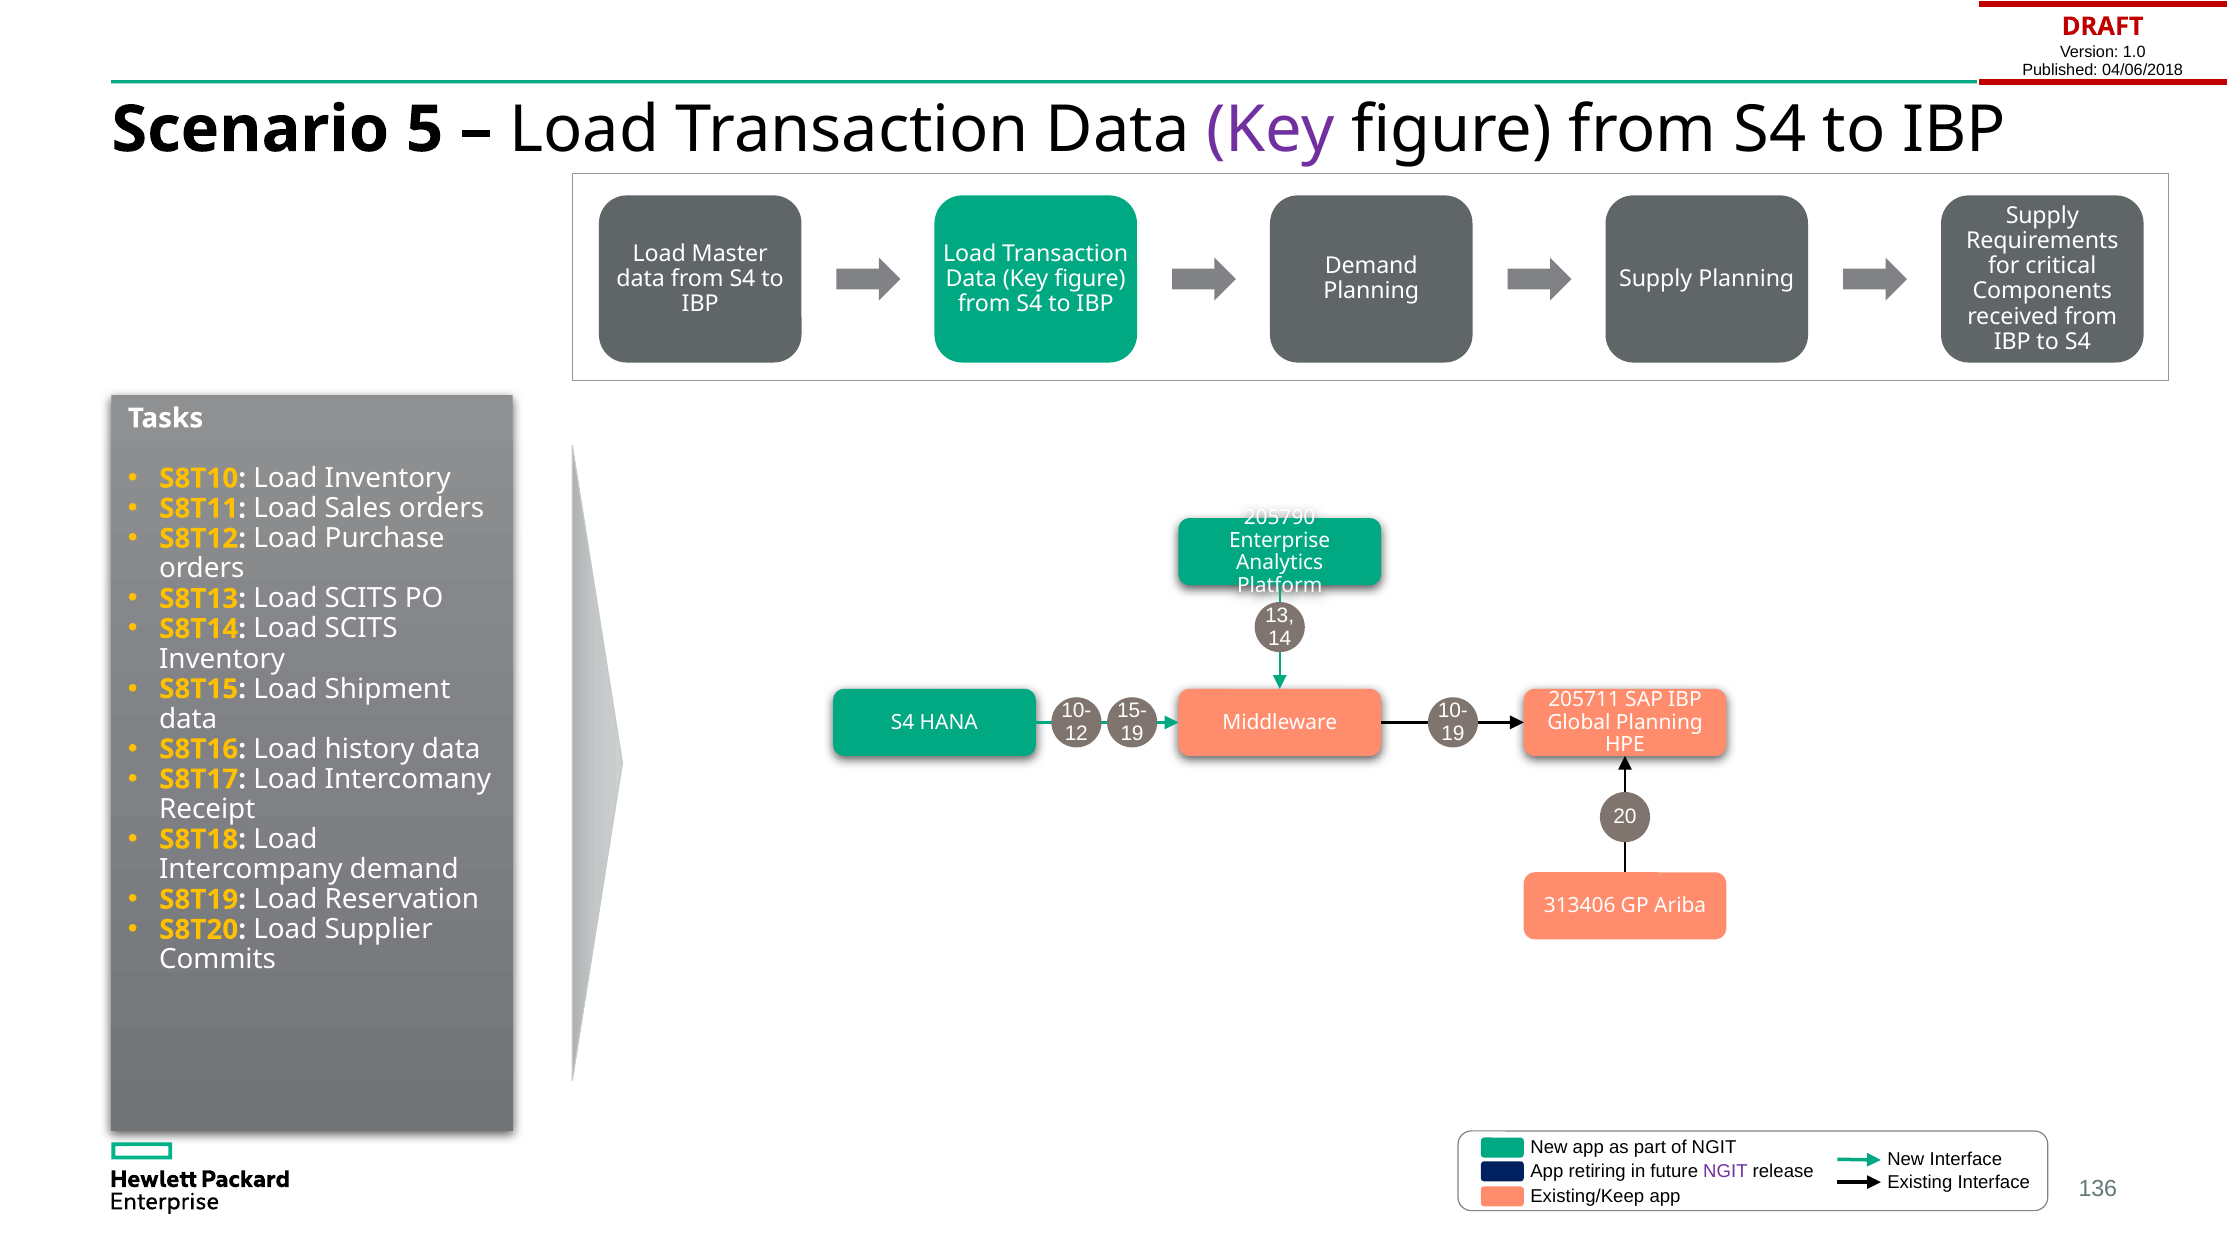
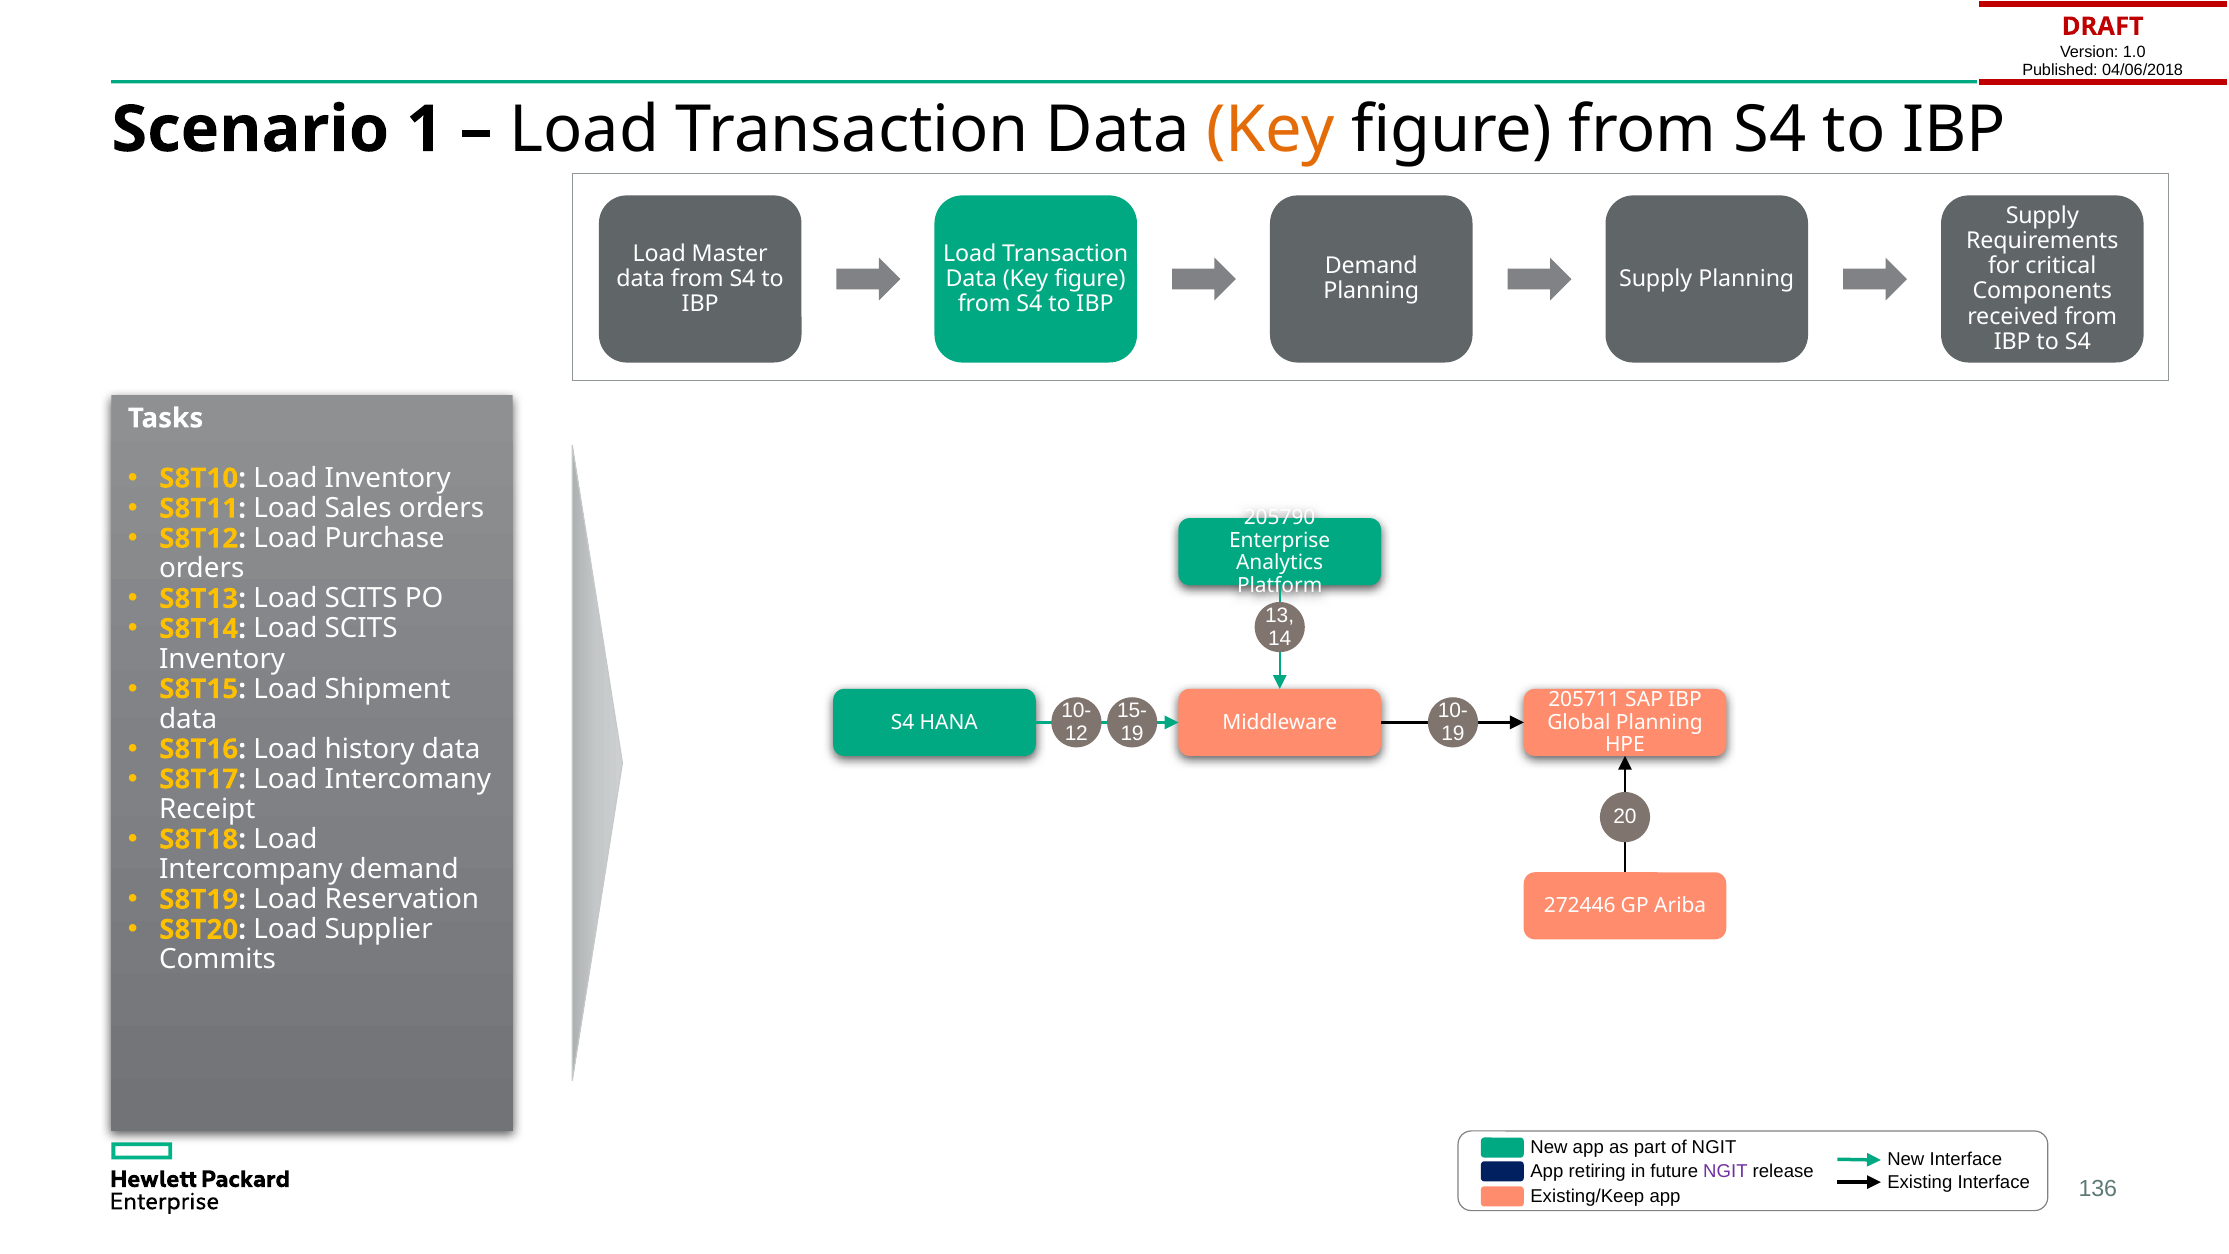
5: 5 -> 1 (425, 130)
Key colour: purple -> orange (1270, 130)
313406: 313406 -> 272446 (1580, 906)
